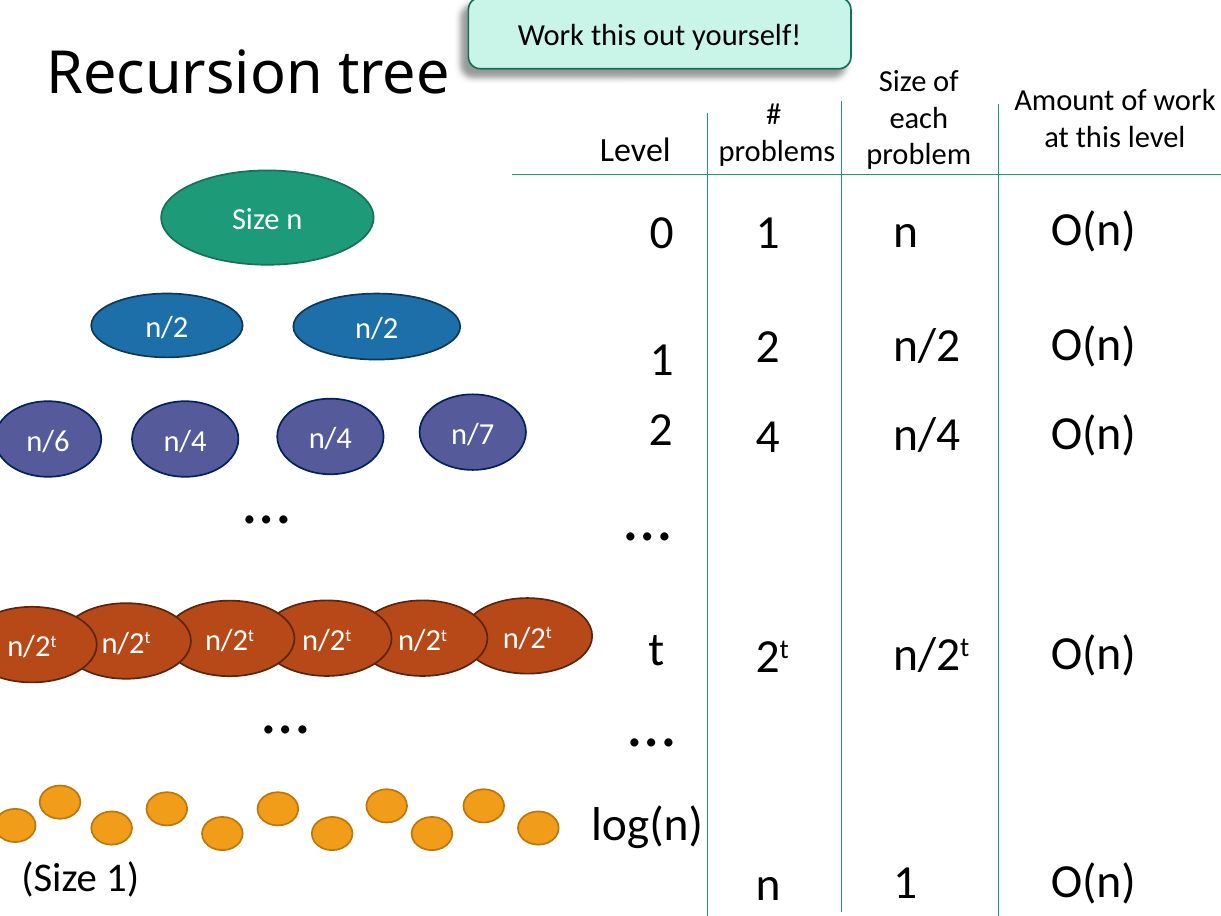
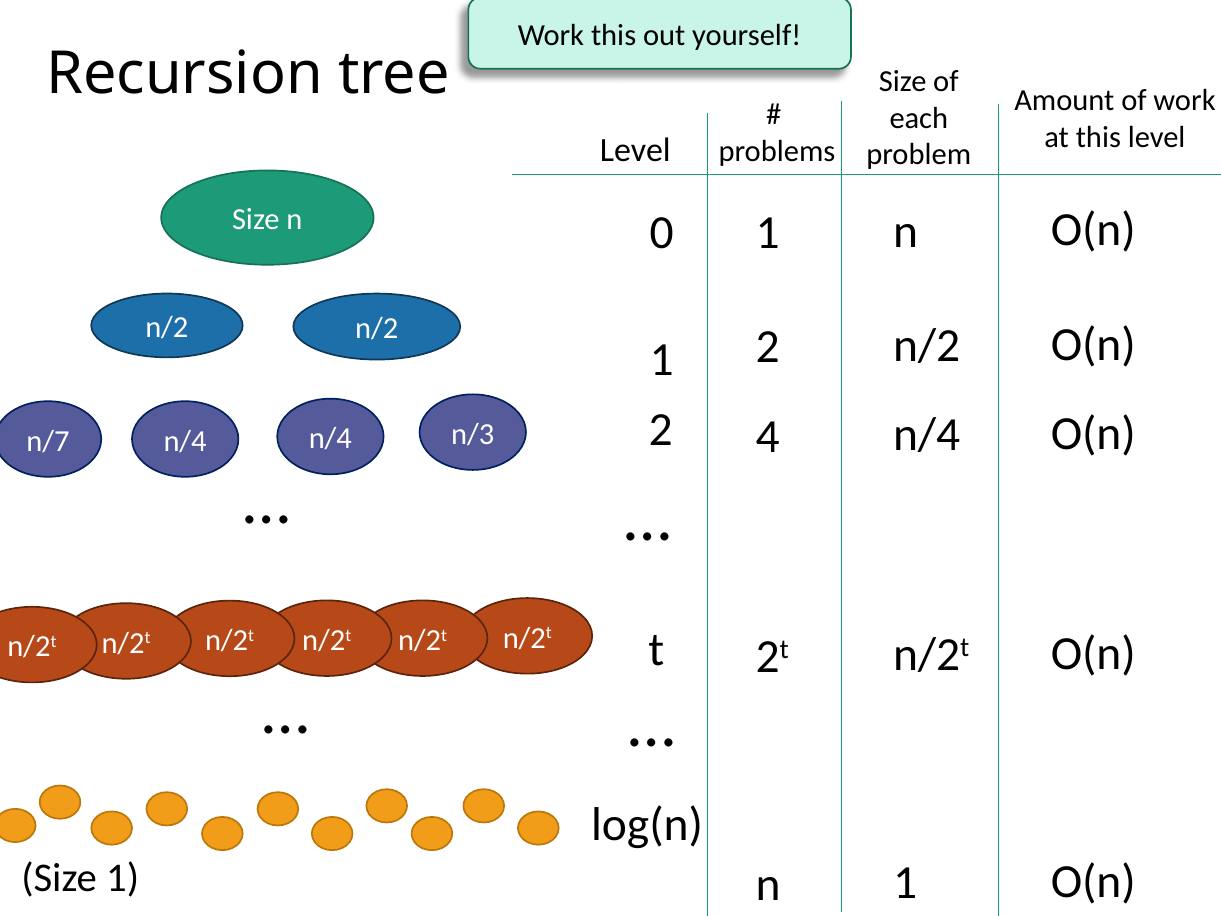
n/7: n/7 -> n/3 (473, 434)
n/6: n/6 -> n/7 (48, 441)
